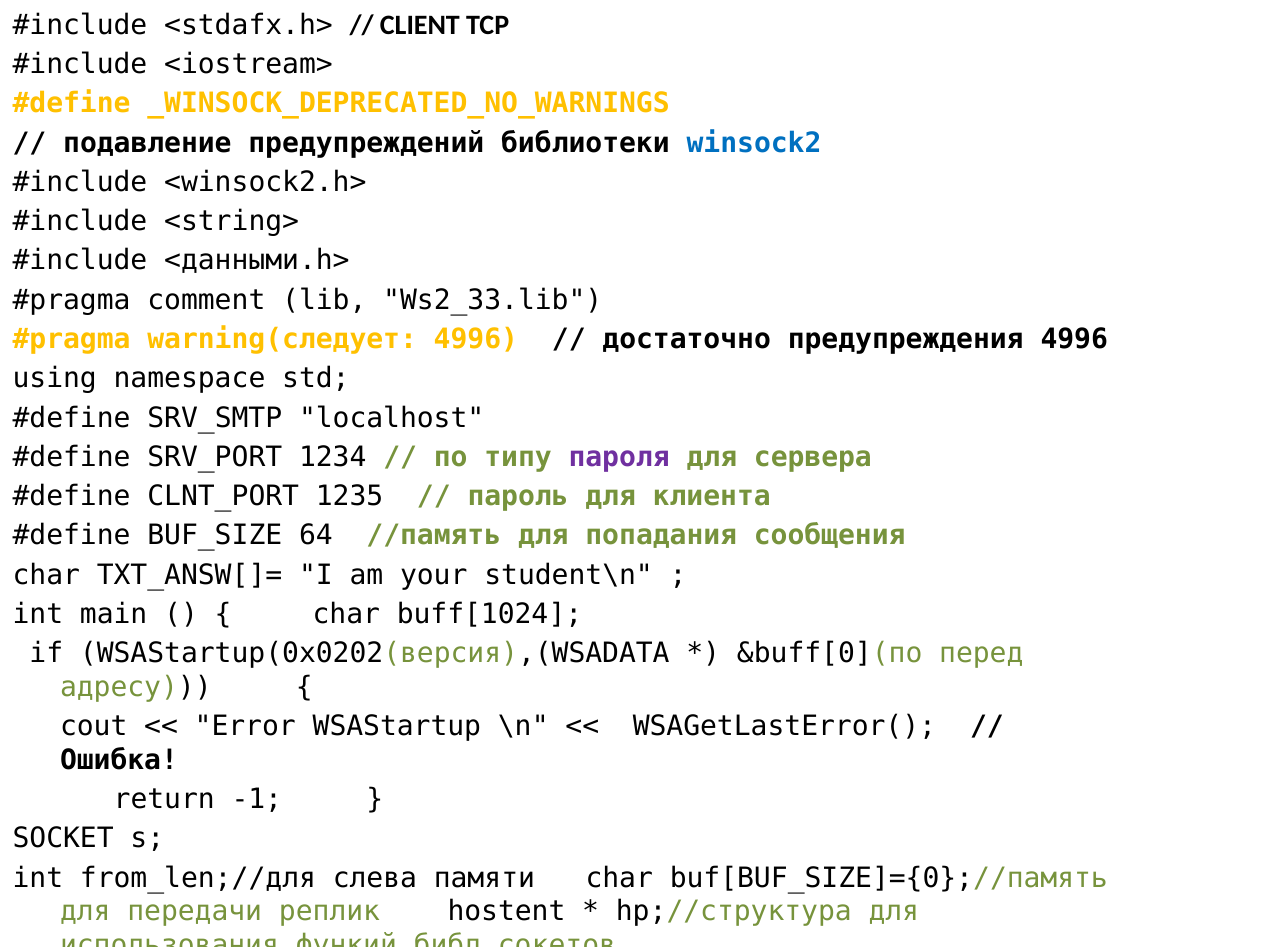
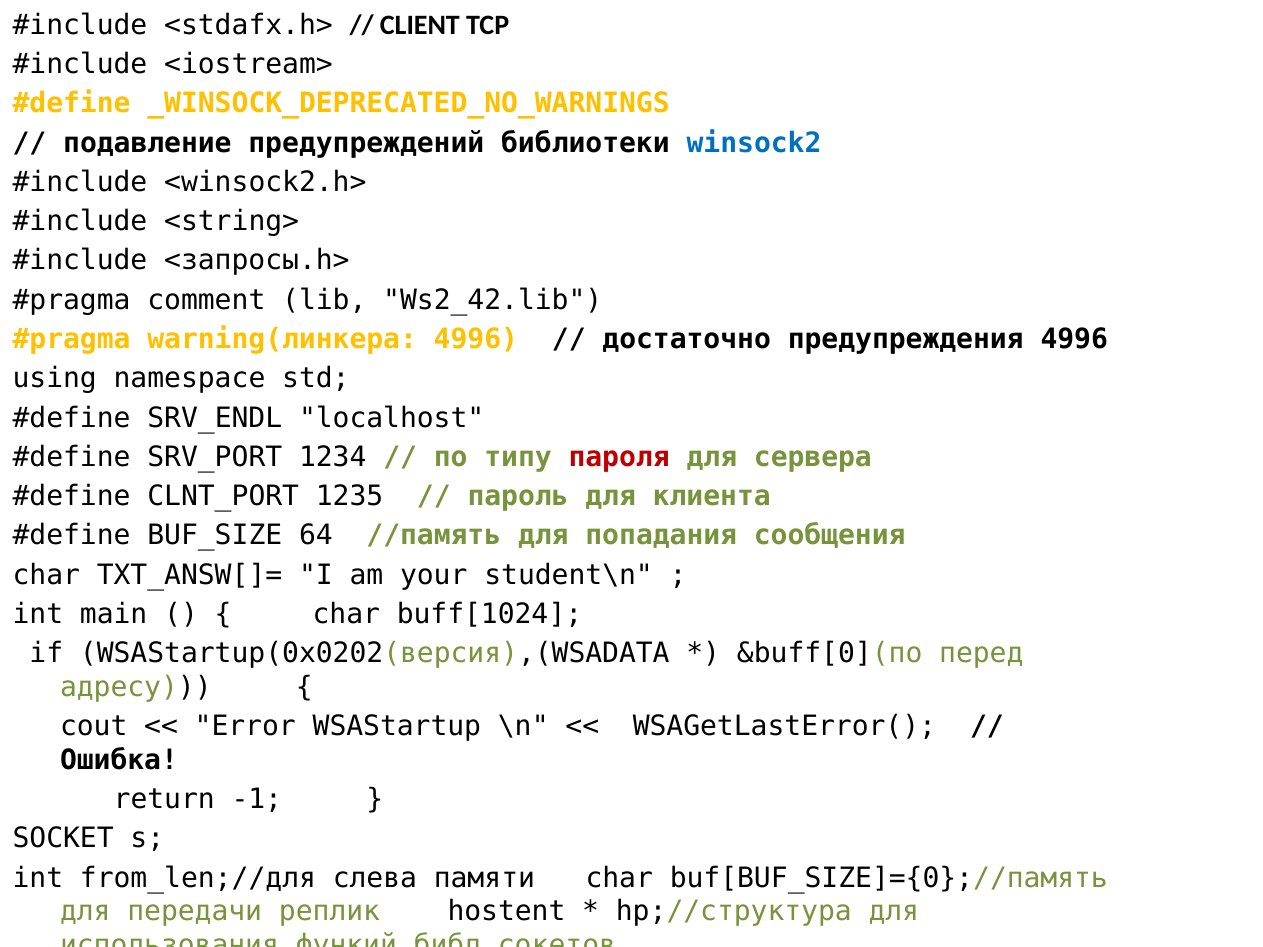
<данными.h>: <данными.h> -> <запросы.h> (257, 261)
Ws2_33.lib: Ws2_33.lib -> Ws2_42.lib (493, 300)
warning(следует: warning(следует -> warning(линкера (282, 339)
SRV_SMTP: SRV_SMTP -> SRV_ENDL (215, 418)
пароля colour: purple -> red (619, 457)
